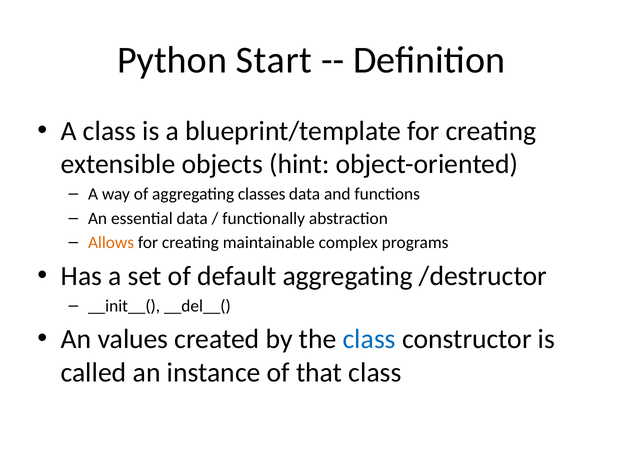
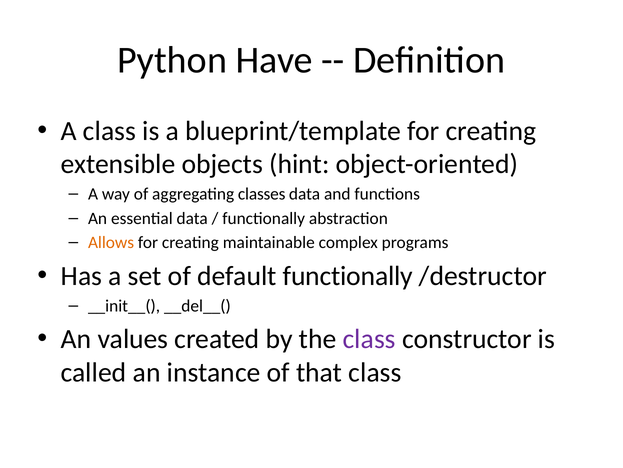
Start: Start -> Have (274, 60)
default aggregating: aggregating -> functionally (348, 276)
class colour: blue -> purple (369, 339)
